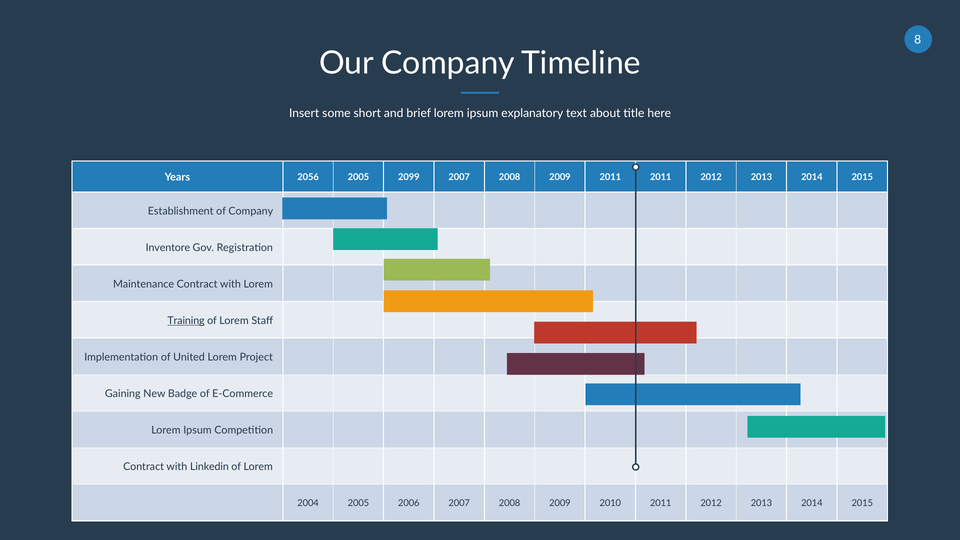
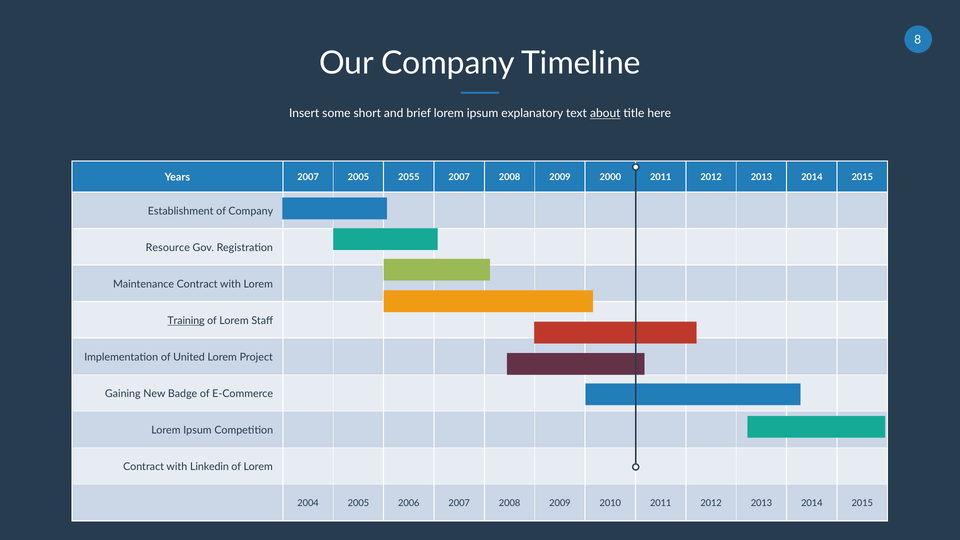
about underline: none -> present (605, 113)
Years 2056: 2056 -> 2007 (308, 177)
2099: 2099 -> 2055 (409, 177)
2009 2011: 2011 -> 2000 (610, 177)
Inventore: Inventore -> Resource (168, 248)
